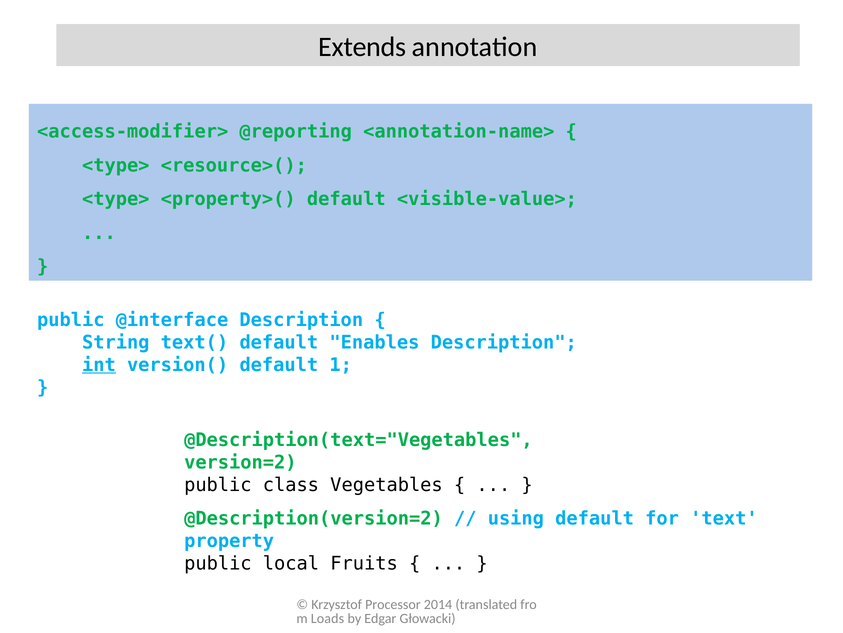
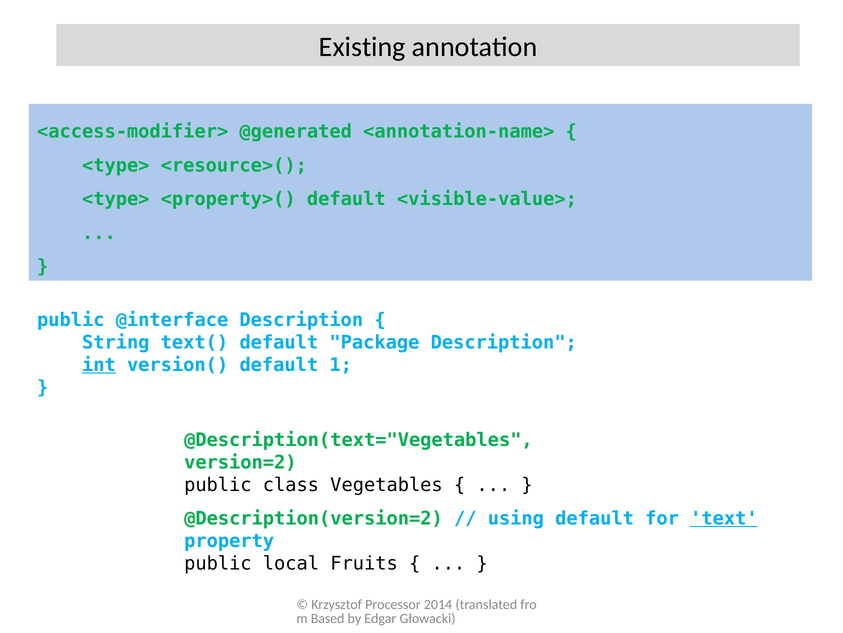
Extends: Extends -> Existing (362, 47)
@reporting: @reporting -> @generated (296, 132)
Enables: Enables -> Package (374, 342)
text underline: none -> present (724, 518)
Loads: Loads -> Based (328, 618)
